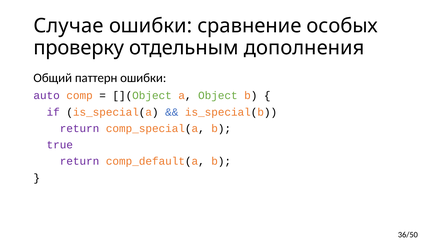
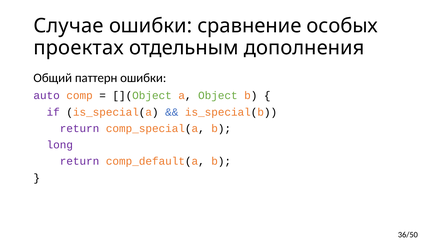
проверку: проверку -> проектах (79, 48)
true: true -> long (60, 145)
